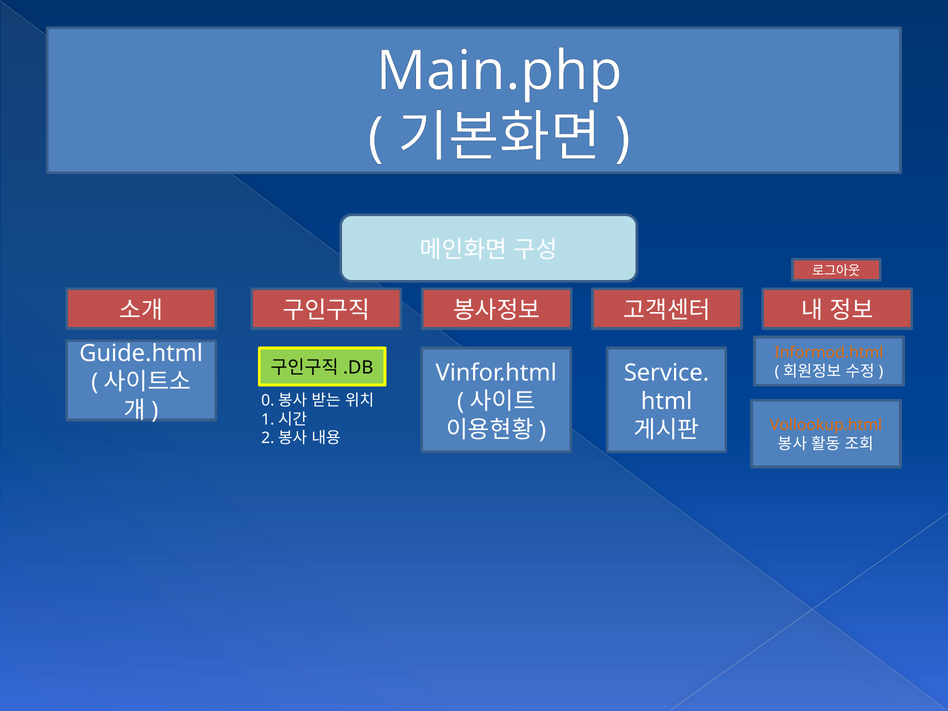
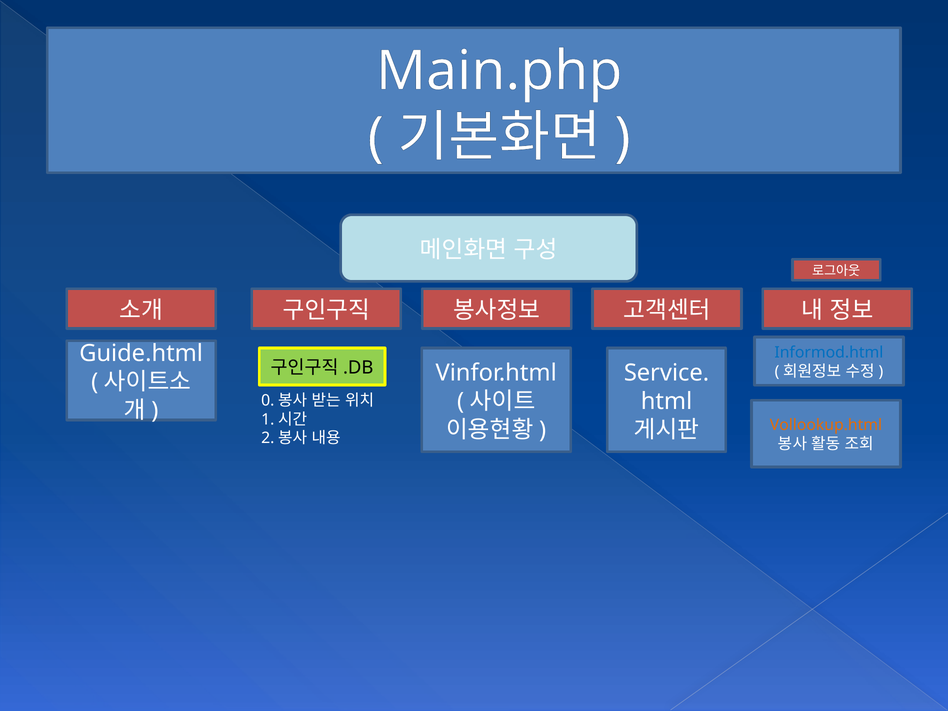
Informod.html colour: orange -> blue (829, 353)
